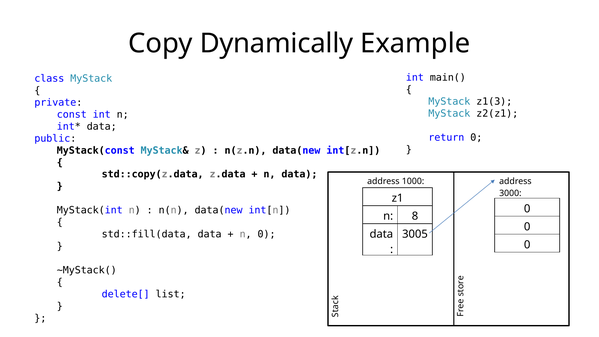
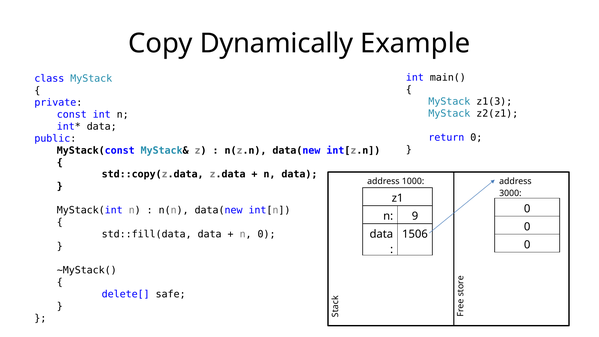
8: 8 -> 9 (415, 216)
3005: 3005 -> 1506 (415, 234)
list: list -> safe (171, 294)
